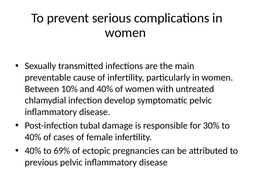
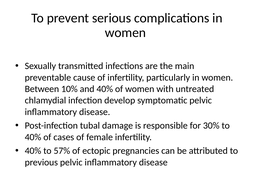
69%: 69% -> 57% (62, 150)
